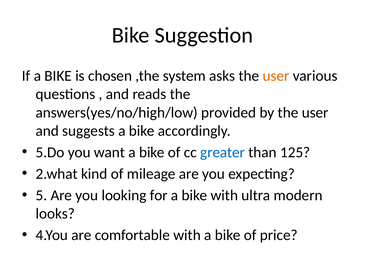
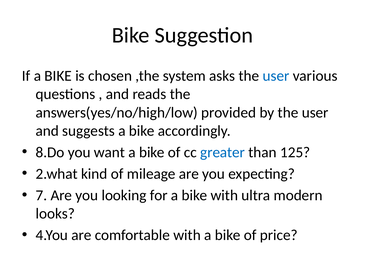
user colour: orange -> blue (276, 76)
5.Do: 5.Do -> 8.Do (50, 152)
5: 5 -> 7 (41, 195)
